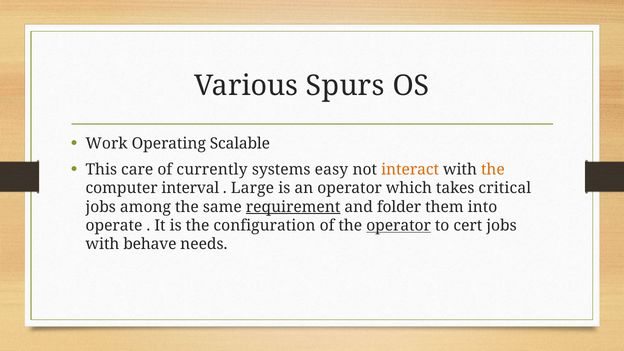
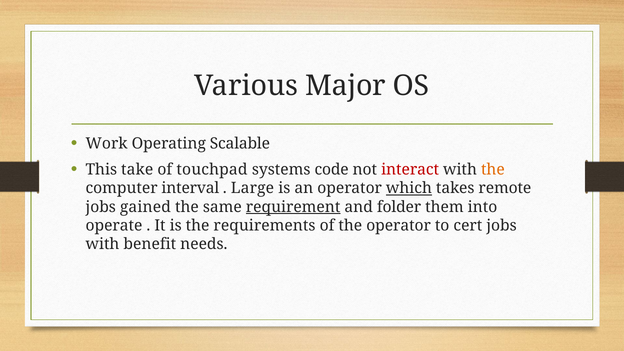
Spurs: Spurs -> Major (346, 86)
care: care -> take (137, 169)
currently: currently -> touchpad (212, 169)
easy: easy -> code (332, 169)
interact colour: orange -> red (410, 169)
which underline: none -> present (409, 188)
critical: critical -> remote (505, 188)
among: among -> gained (145, 207)
configuration: configuration -> requirements (265, 226)
operator underline: present -> none (399, 226)
behave: behave -> benefit (150, 244)
